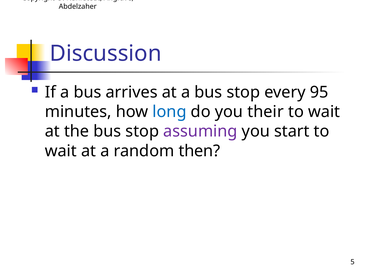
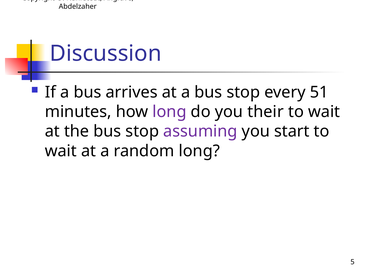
95: 95 -> 51 (319, 92)
long colour: blue -> purple (169, 112)
random then: then -> long (199, 151)
